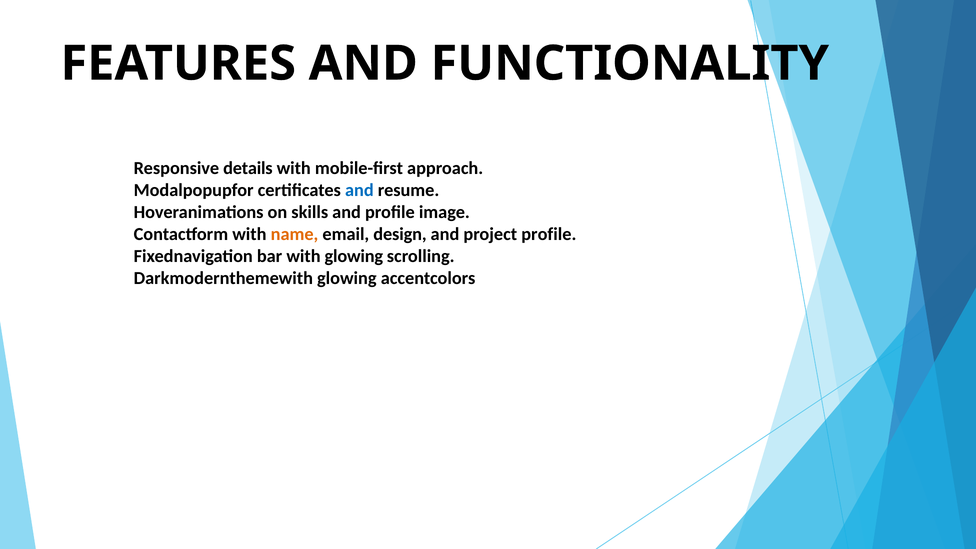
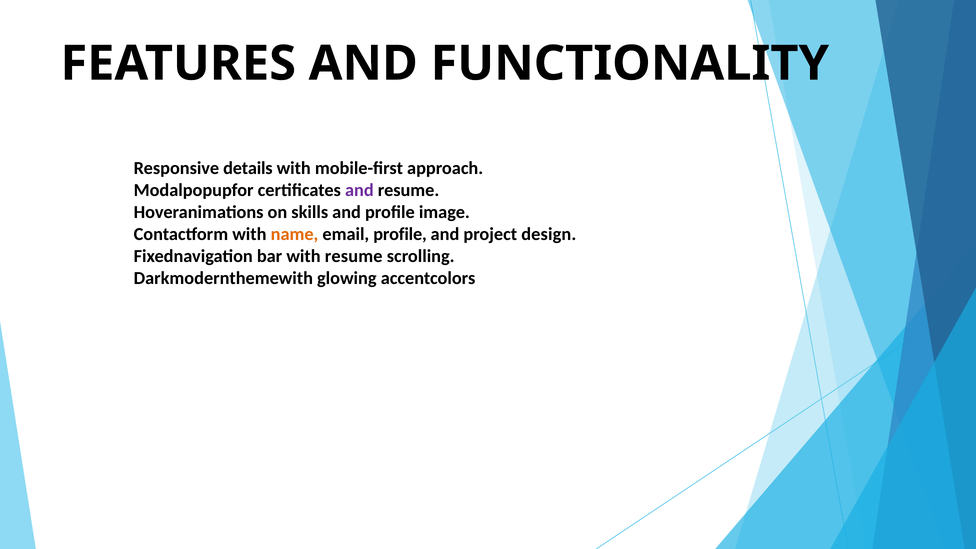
and colour: blue -> purple (359, 190)
email design: design -> profile (400, 234)
project profile: profile -> design (549, 234)
with glowing: glowing -> resume (354, 256)
